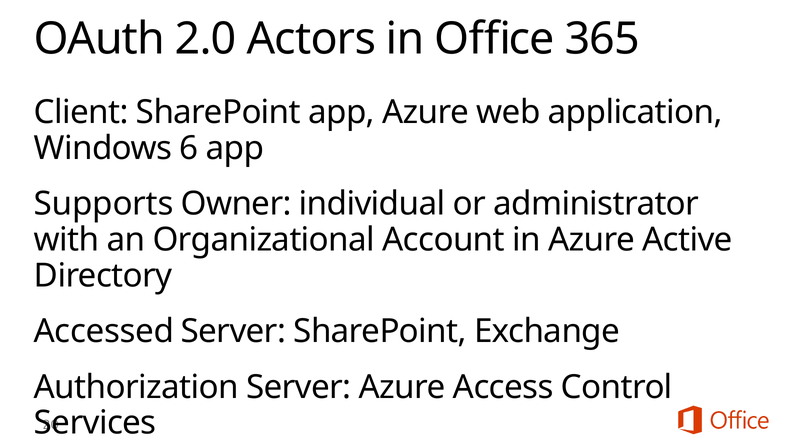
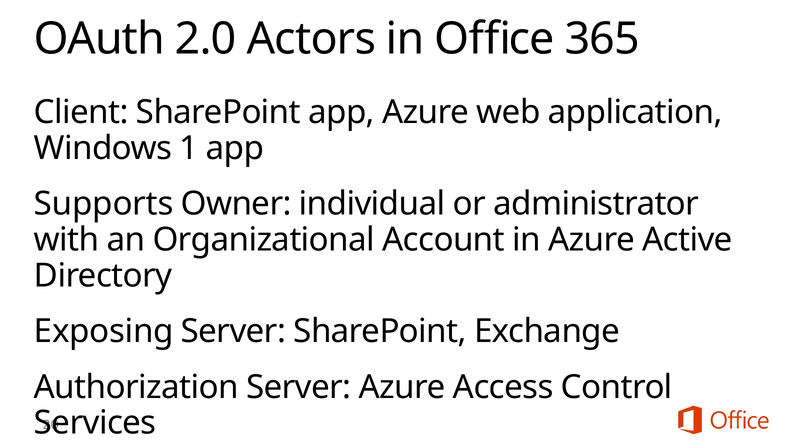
6: 6 -> 1 (189, 148)
Accessed: Accessed -> Exposing (104, 332)
